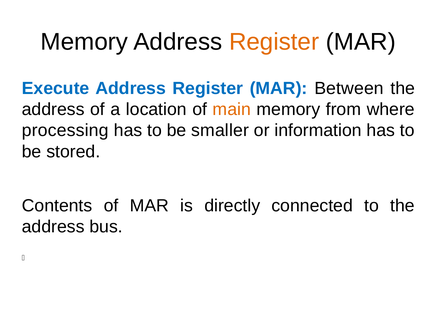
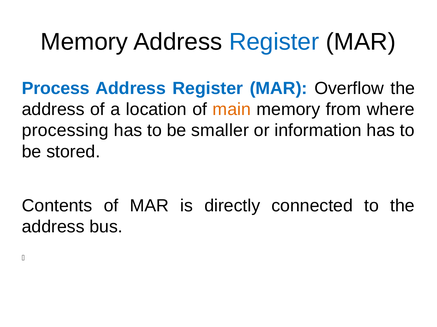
Register colour: orange -> blue (274, 42)
Execute: Execute -> Process (56, 88)
Between: Between -> Overflow (349, 88)
